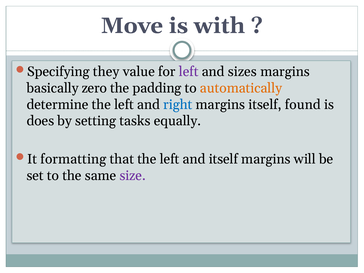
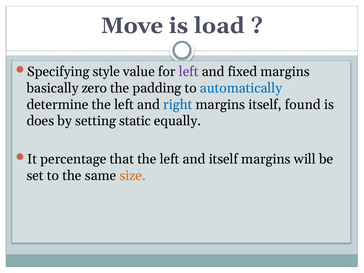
with: with -> load (219, 26)
they: they -> style (106, 72)
sizes: sizes -> fixed (242, 72)
automatically colour: orange -> blue (241, 88)
tasks: tasks -> static (135, 121)
formatting: formatting -> percentage (73, 159)
size colour: purple -> orange (133, 176)
